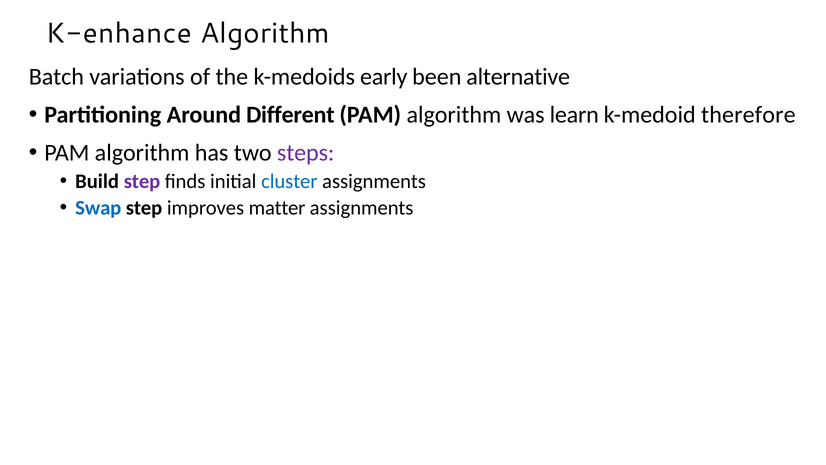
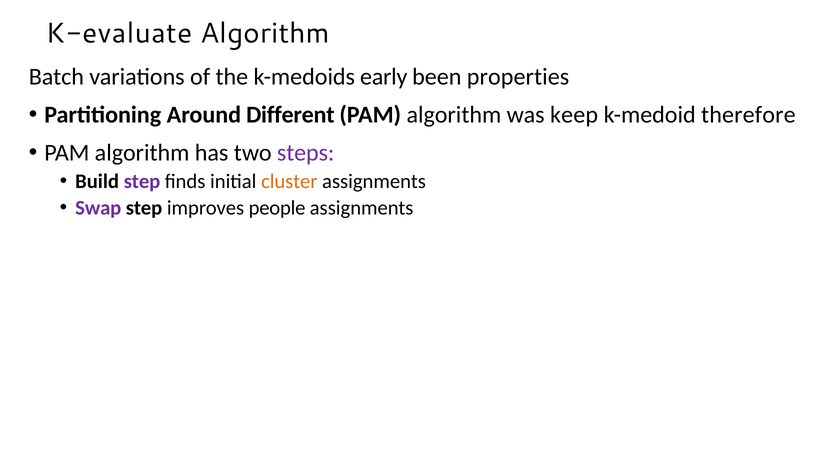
K-enhance: K-enhance -> K-evaluate (119, 33)
alternative: alternative -> properties (518, 77)
learn: learn -> keep (574, 115)
cluster colour: blue -> orange (289, 181)
Swap colour: blue -> purple (98, 208)
matter: matter -> people (277, 208)
